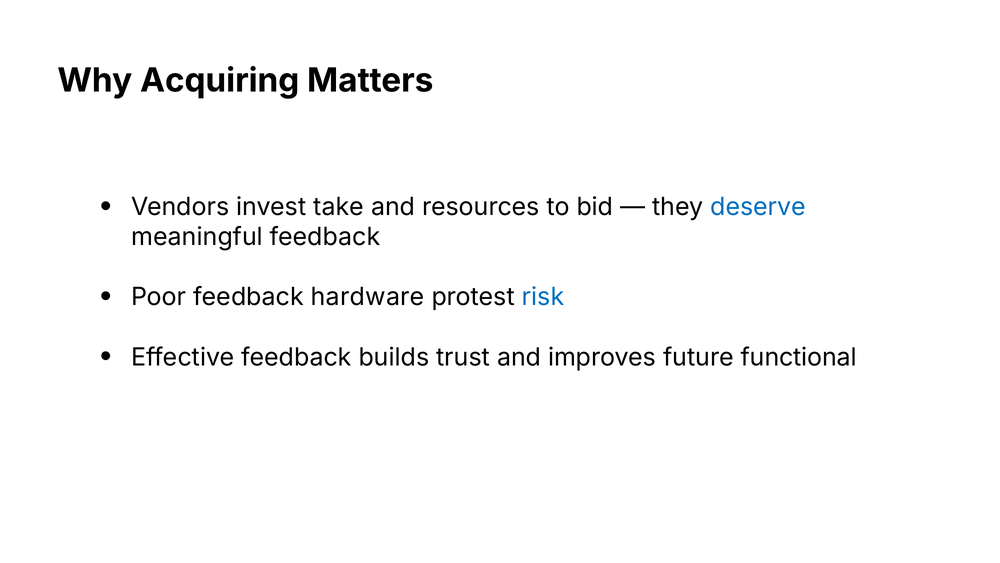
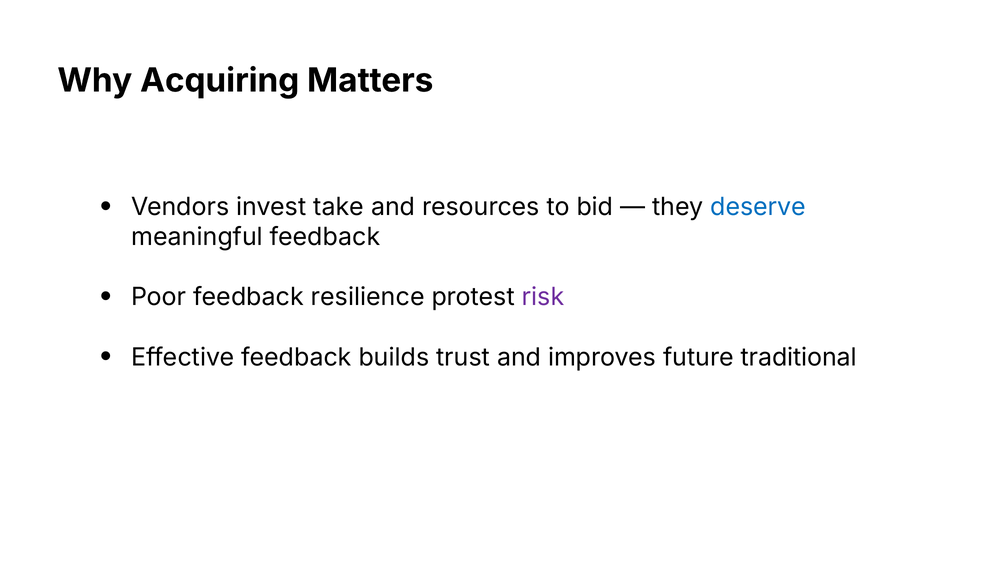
hardware: hardware -> resilience (368, 297)
risk colour: blue -> purple (543, 297)
functional: functional -> traditional (799, 357)
